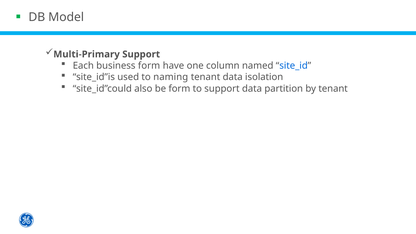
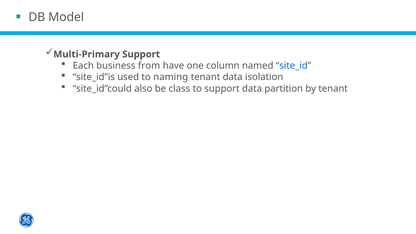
business form: form -> from (149, 66)
be form: form -> class (179, 89)
